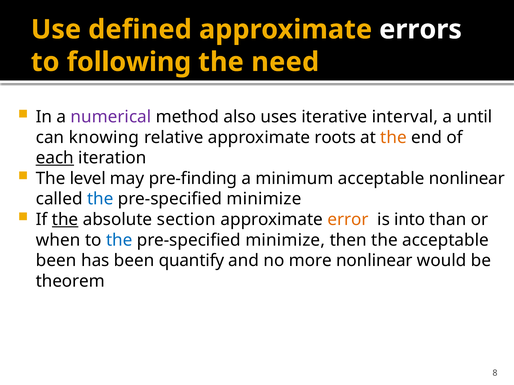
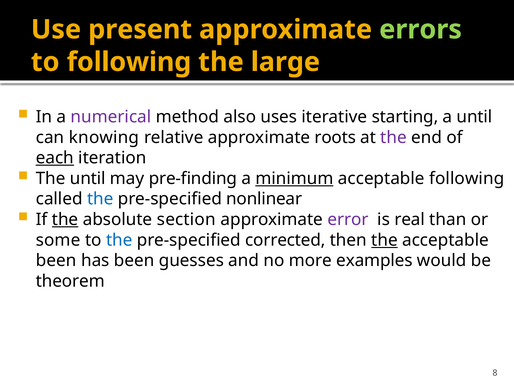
defined: defined -> present (140, 30)
errors colour: white -> light green (421, 30)
need: need -> large (285, 62)
interval: interval -> starting (405, 117)
the colour: orange -> purple (394, 138)
The level: level -> until (88, 179)
minimum underline: none -> present (294, 179)
acceptable nonlinear: nonlinear -> following (467, 179)
minimize: minimize -> nonlinear (264, 199)
error colour: orange -> purple (348, 220)
into: into -> real (410, 220)
when: when -> some (58, 240)
minimize: minimize -> corrected (285, 240)
the underline: none -> present (384, 240)
quantify: quantify -> guesses (191, 261)
more nonlinear: nonlinear -> examples (374, 261)
